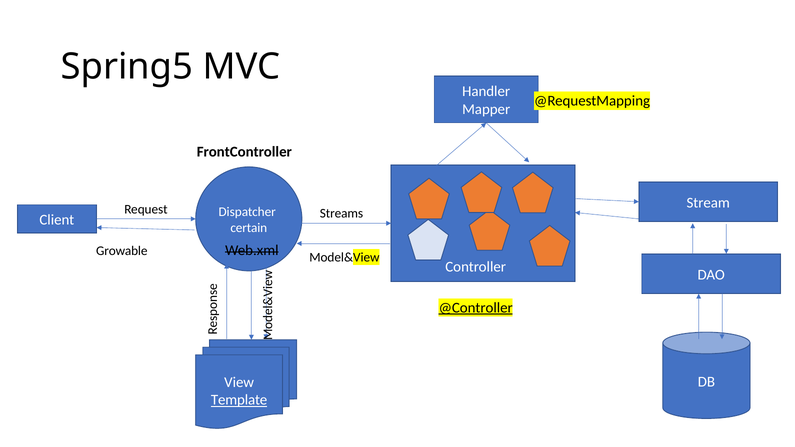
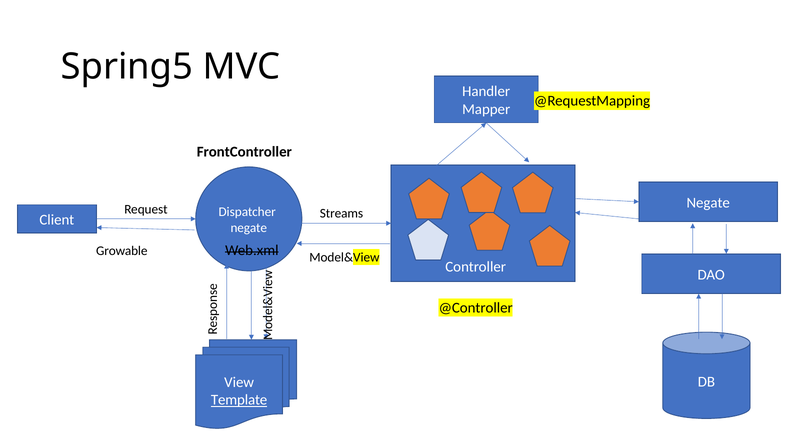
Stream: Stream -> Negate (708, 203)
certain: certain -> negate (249, 228)
@Controller underline: present -> none (476, 308)
